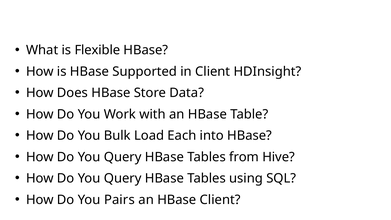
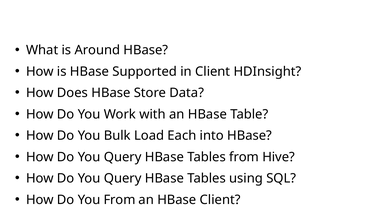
Flexible: Flexible -> Around (97, 50)
You Pairs: Pairs -> From (120, 200)
